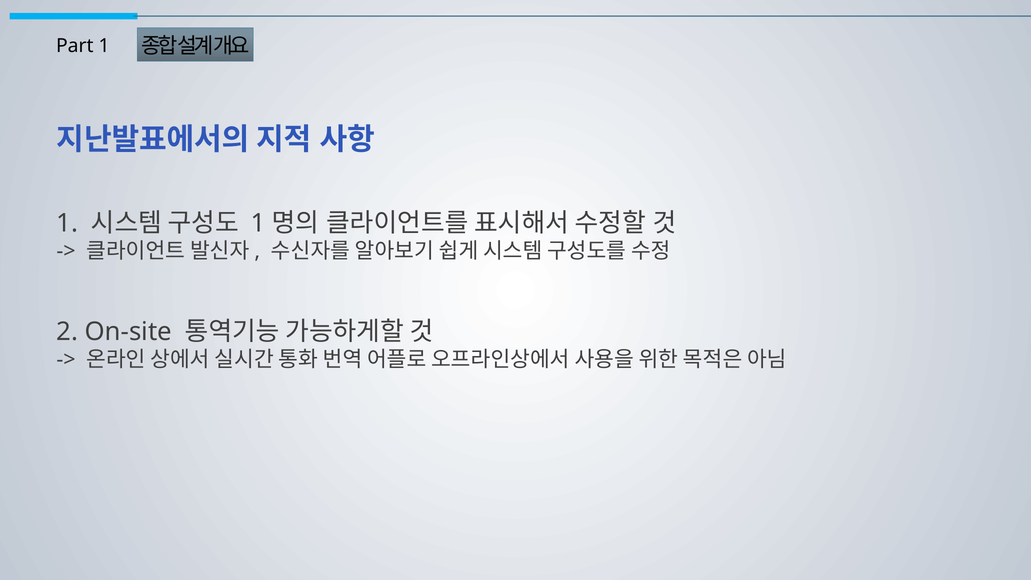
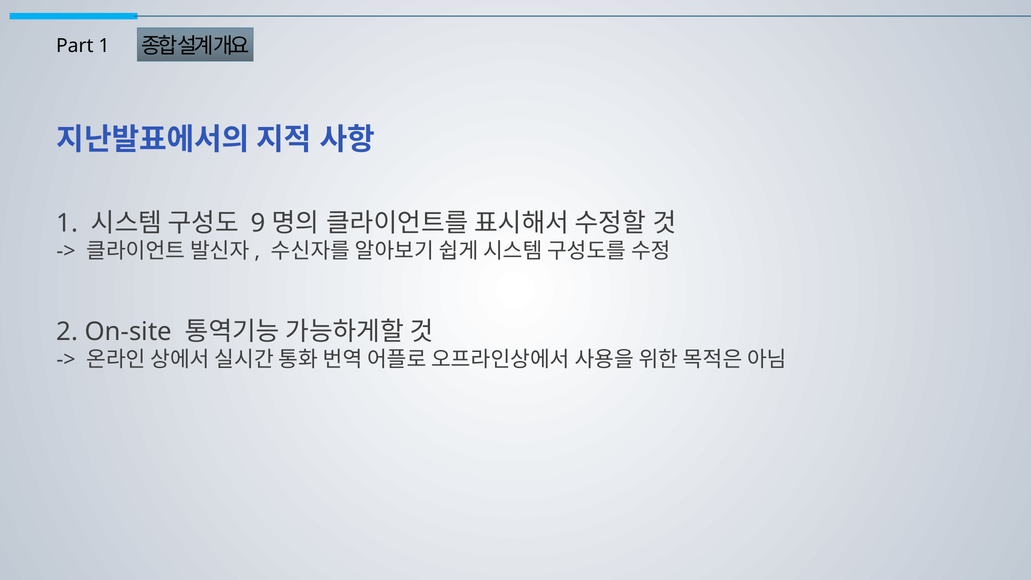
1: 1 -> 9 (258, 223)
